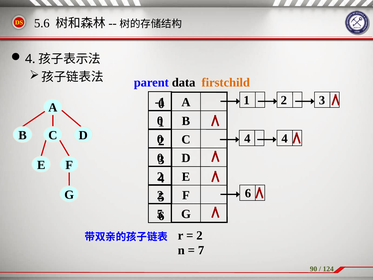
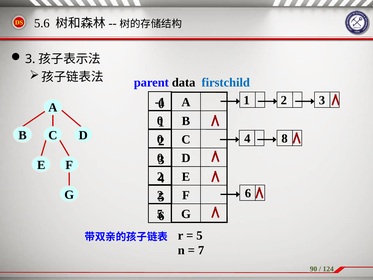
4: 4 -> 3 (30, 59)
firstchild colour: orange -> blue (226, 82)
4 4: 4 -> 8 (285, 138)
2: 2 -> 5 (199, 235)
